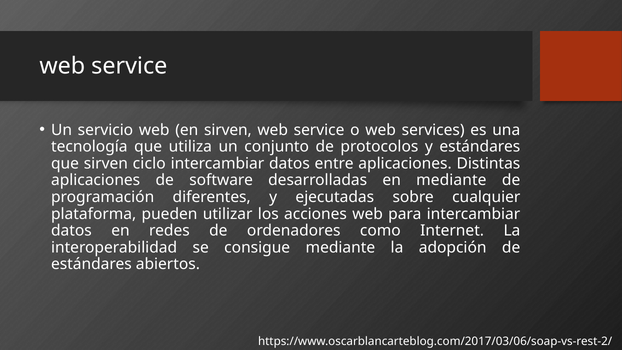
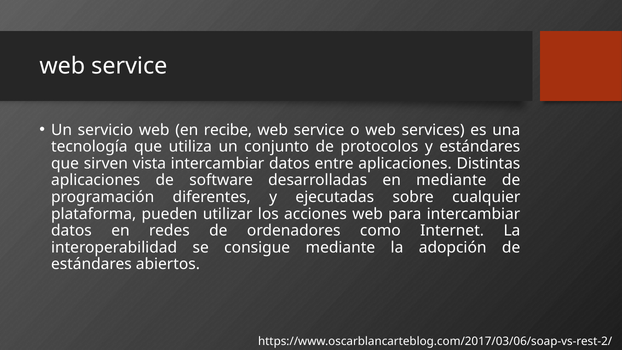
en sirven: sirven -> recibe (228, 130)
ciclo: ciclo -> vista (149, 163)
